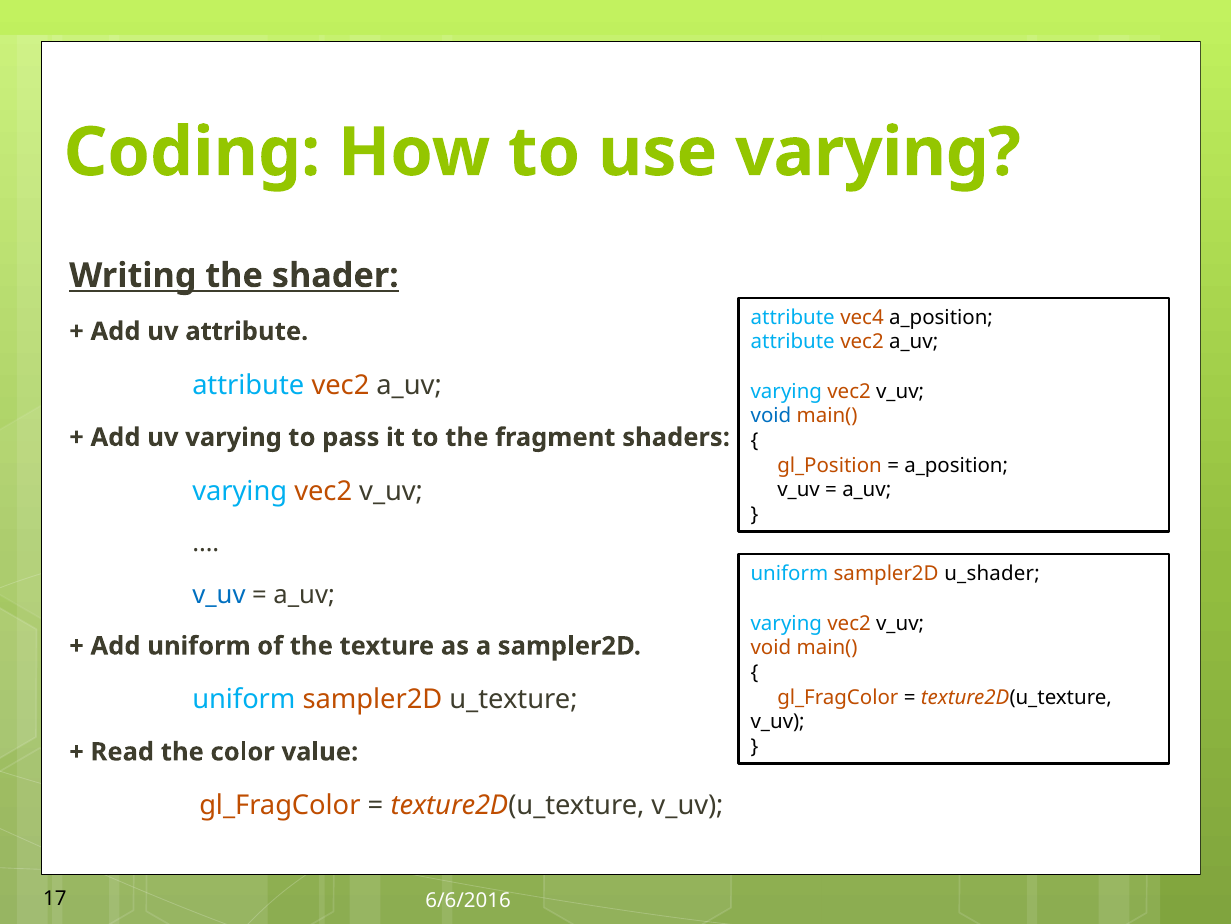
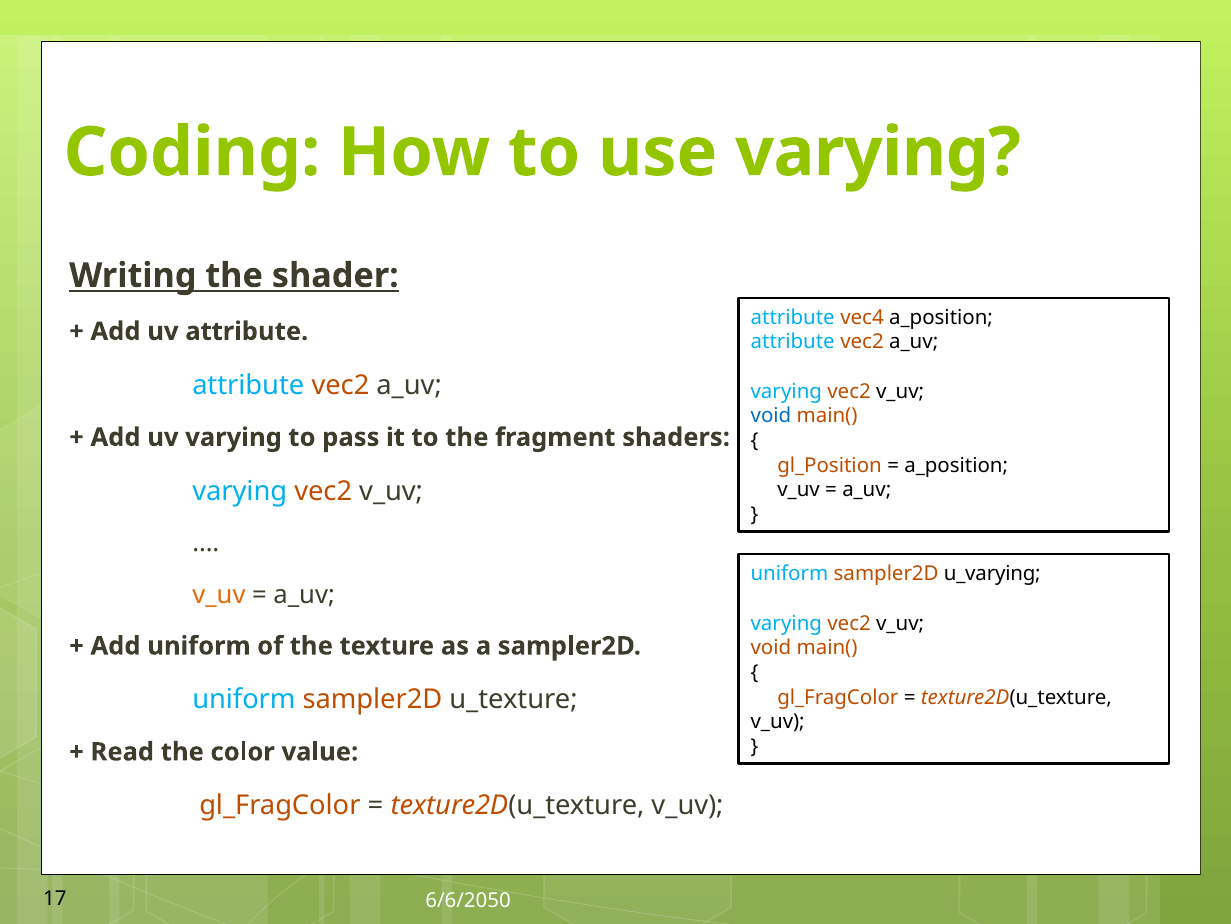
u_shader: u_shader -> u_varying (992, 574)
v_uv colour: blue -> orange (219, 594)
6/6/2016: 6/6/2016 -> 6/6/2050 (468, 900)
